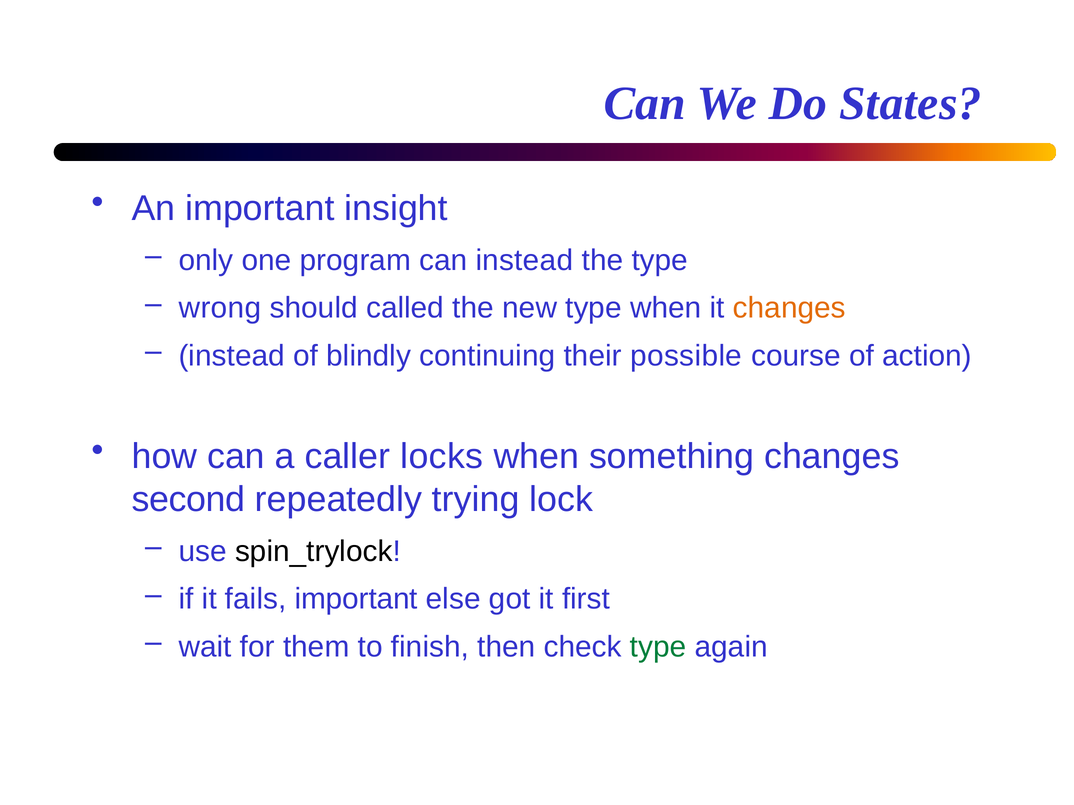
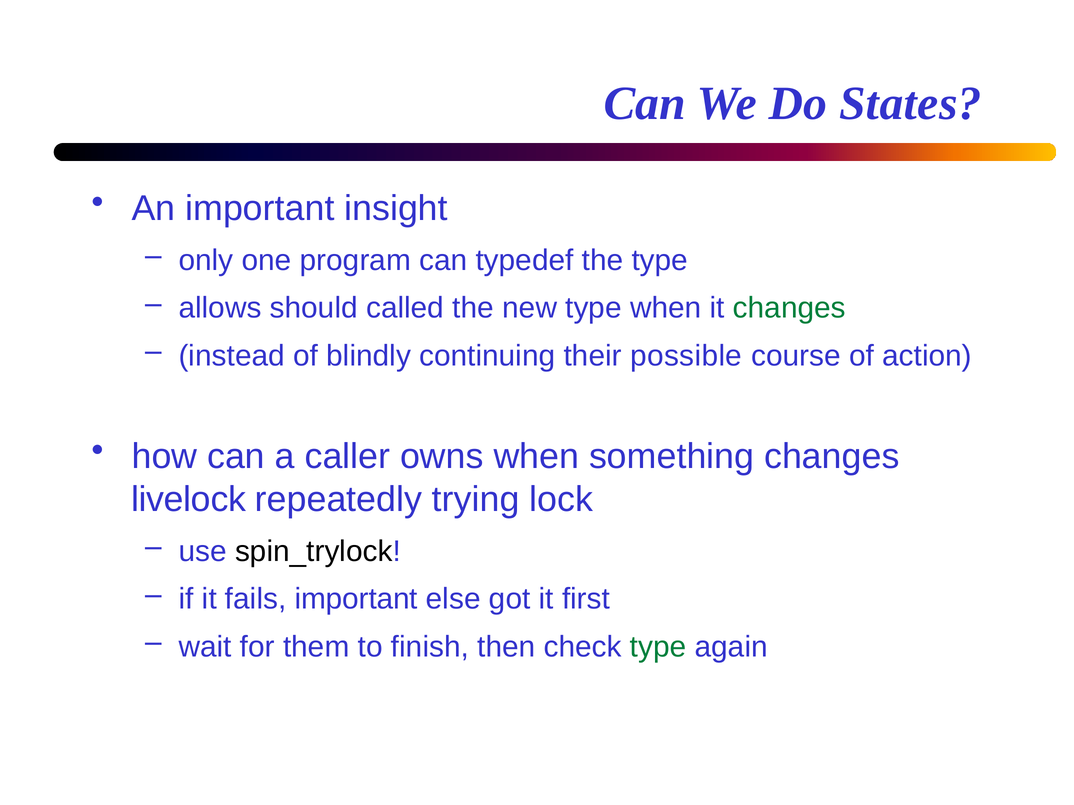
can instead: instead -> typedef (525, 260)
wrong: wrong -> allows (220, 308)
changes colour: orange -> green (789, 308)
locks: locks -> owns (442, 457)
second: second -> livelock (189, 500)
